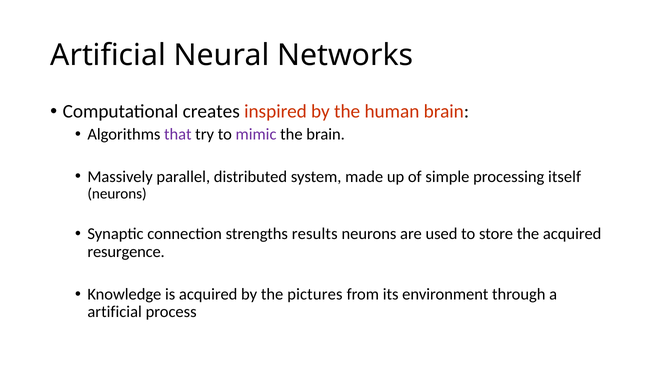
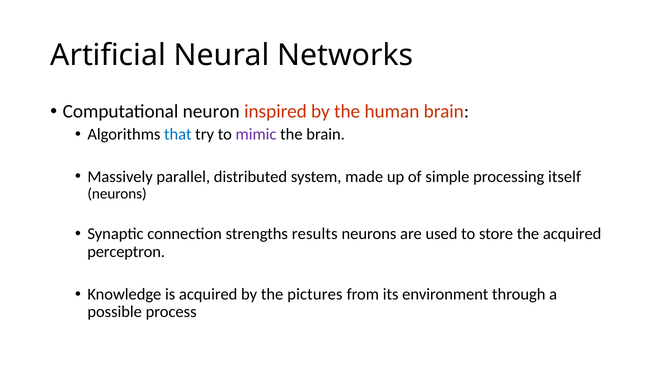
creates: creates -> neuron (211, 112)
that colour: purple -> blue (178, 134)
resurgence: resurgence -> perceptron (126, 252)
artificial: artificial -> possible (115, 312)
